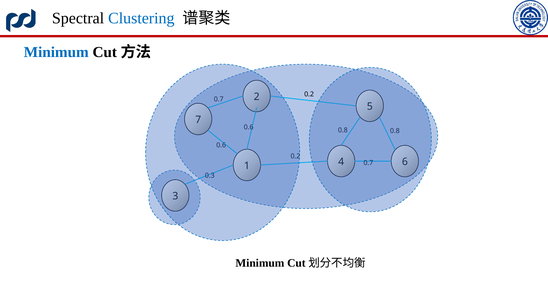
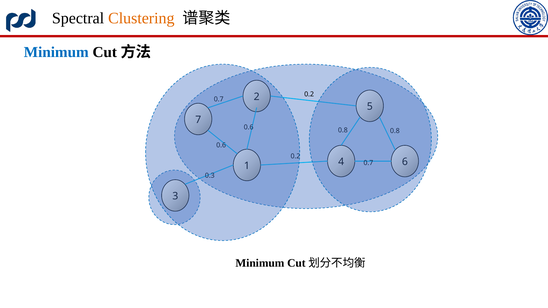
Clustering colour: blue -> orange (141, 18)
